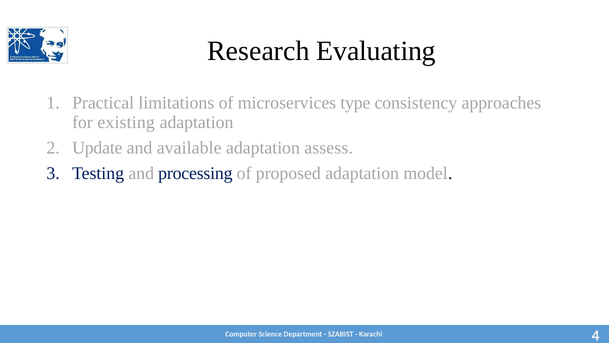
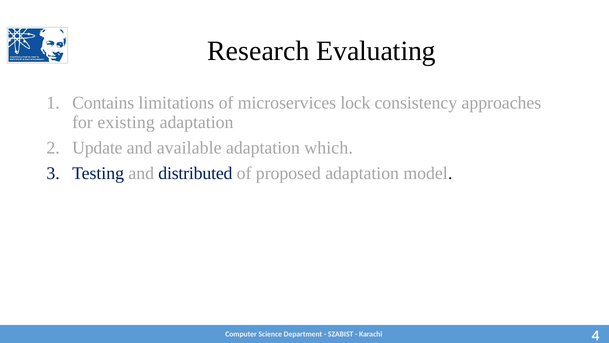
Practical: Practical -> Contains (103, 103)
type: type -> lock (355, 103)
assess: assess -> which (329, 148)
processing: processing -> distributed (195, 173)
